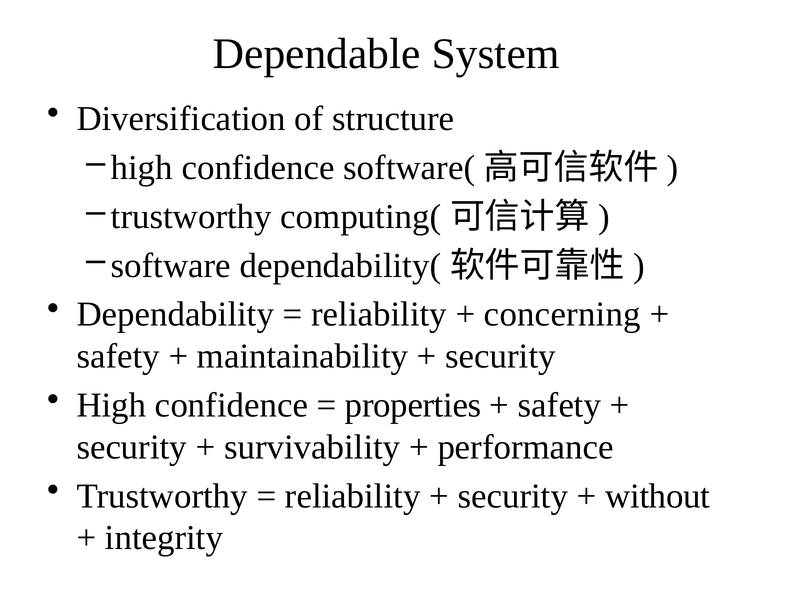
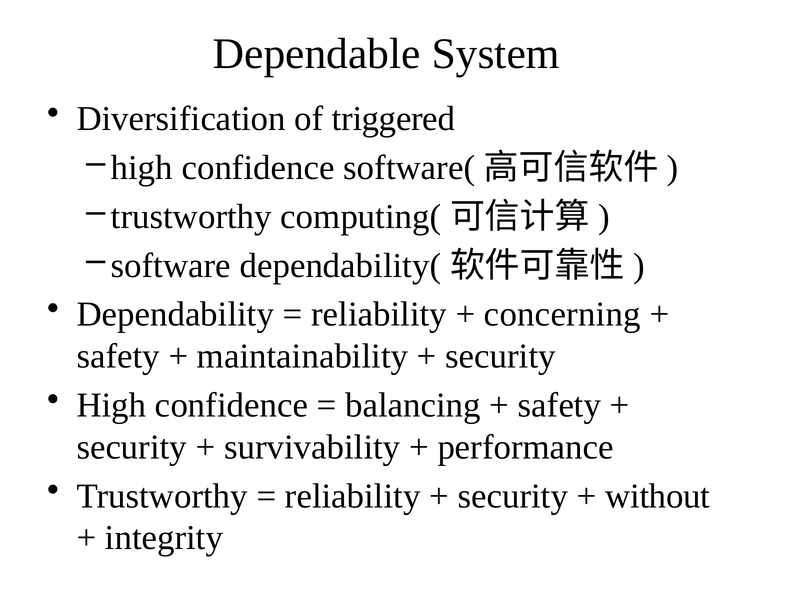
structure: structure -> triggered (393, 119)
properties: properties -> balancing (413, 405)
